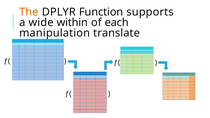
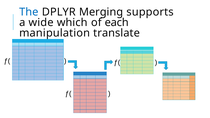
The colour: orange -> blue (29, 12)
Function: Function -> Merging (101, 12)
within: within -> which (72, 23)
